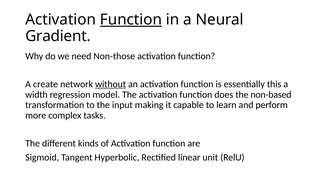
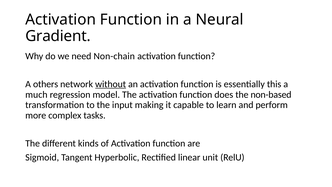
Function underline: present -> none (131, 20)
Non-those: Non-those -> Non-chain (114, 56)
create: create -> others (46, 84)
width: width -> much (36, 94)
